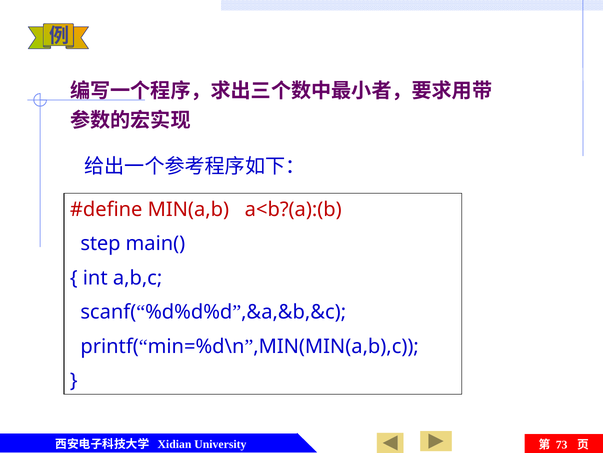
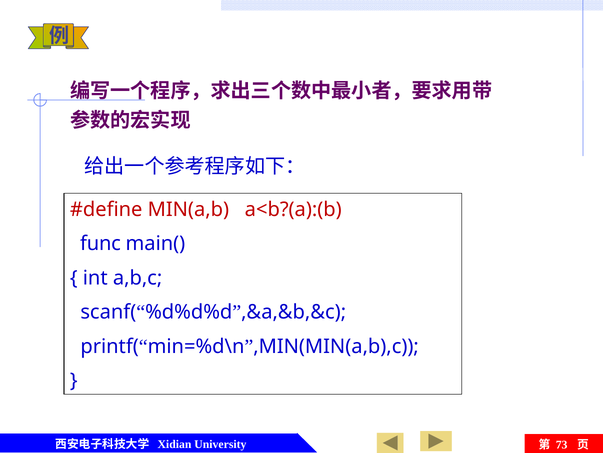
step: step -> func (100, 243)
